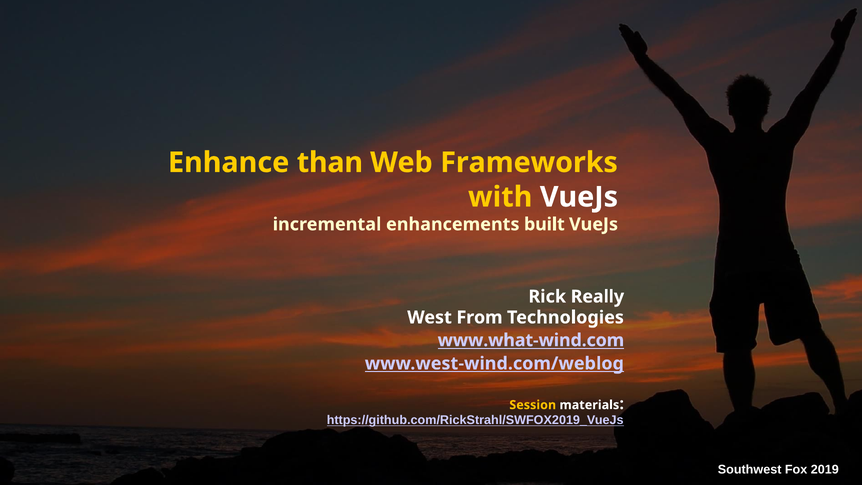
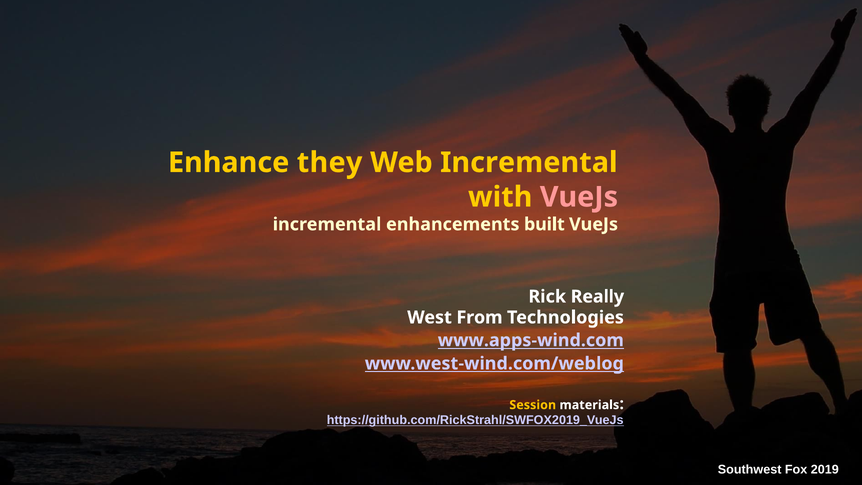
than: than -> they (330, 163)
Web Frameworks: Frameworks -> Incremental (529, 163)
VueJs colour: white -> pink (579, 197)
www.what-wind.com: www.what-wind.com -> www.apps-wind.com (531, 340)
